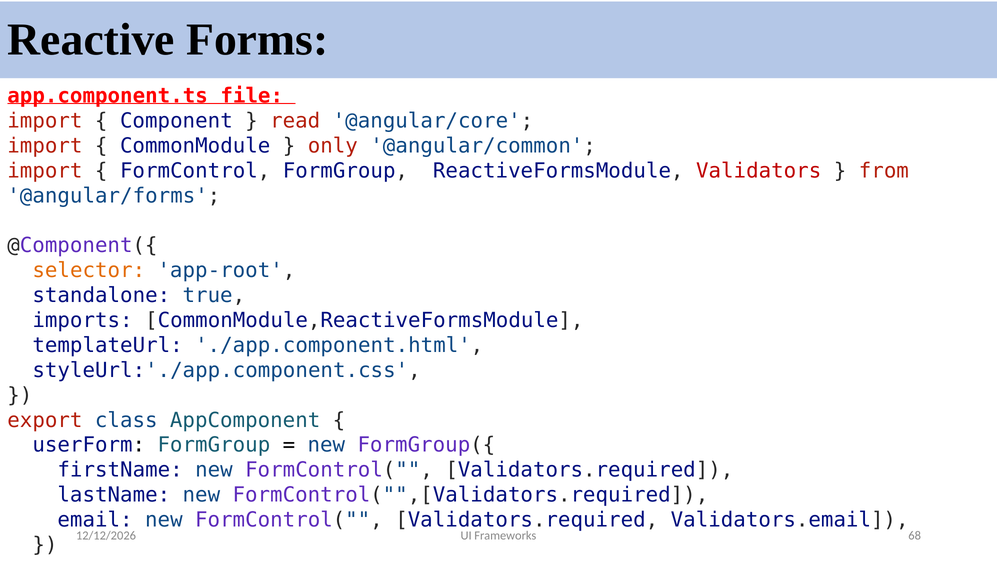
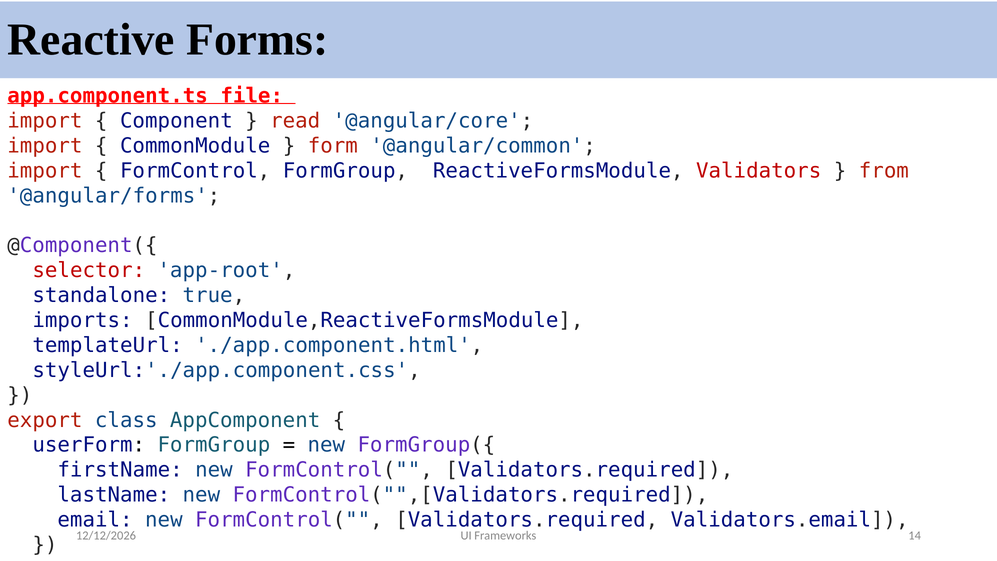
only: only -> form (333, 146)
selector colour: orange -> red (89, 270)
68: 68 -> 14 (915, 535)
